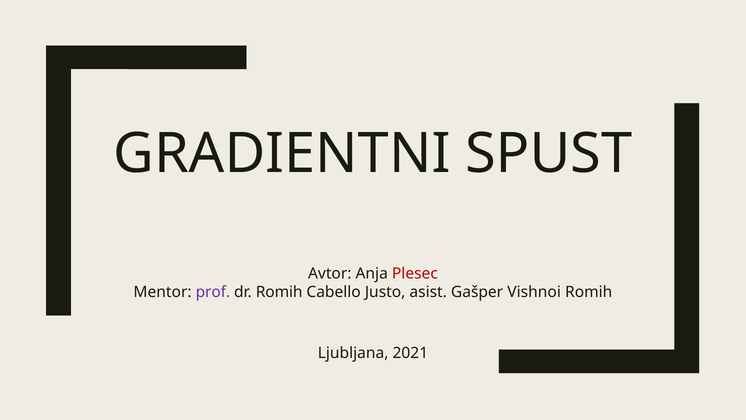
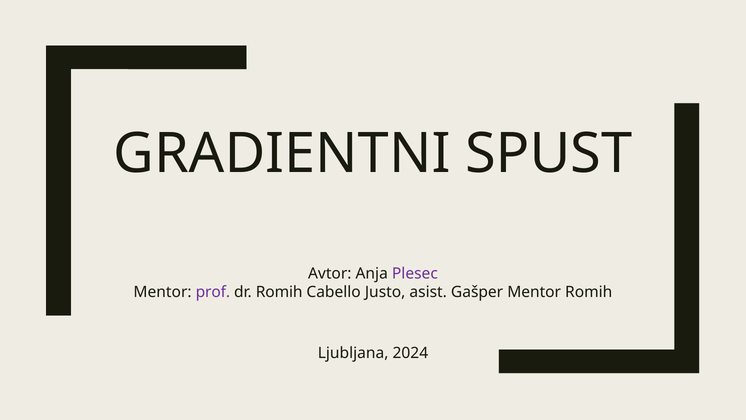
Plesec colour: red -> purple (415, 273)
Gašper Vishnoi: Vishnoi -> Mentor (534, 292)
2021: 2021 -> 2024 (410, 353)
